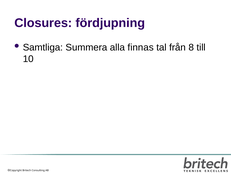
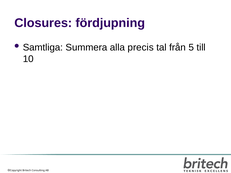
finnas: finnas -> precis (141, 47)
8: 8 -> 5 (191, 47)
